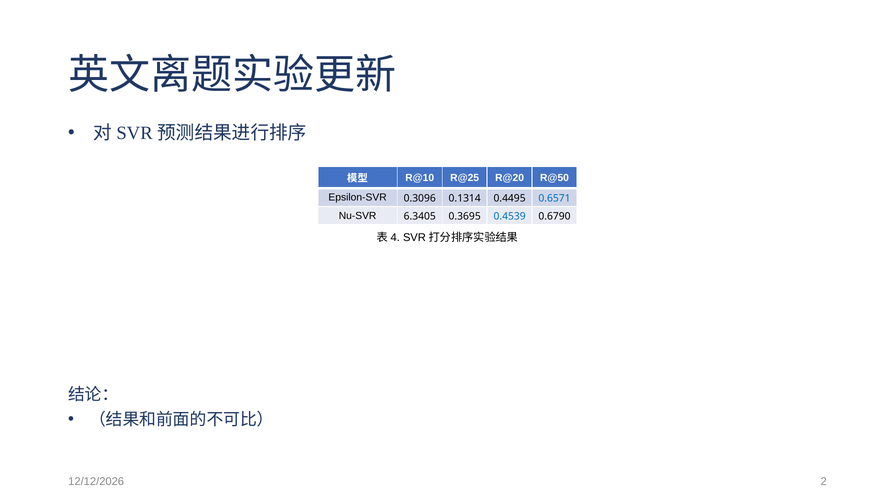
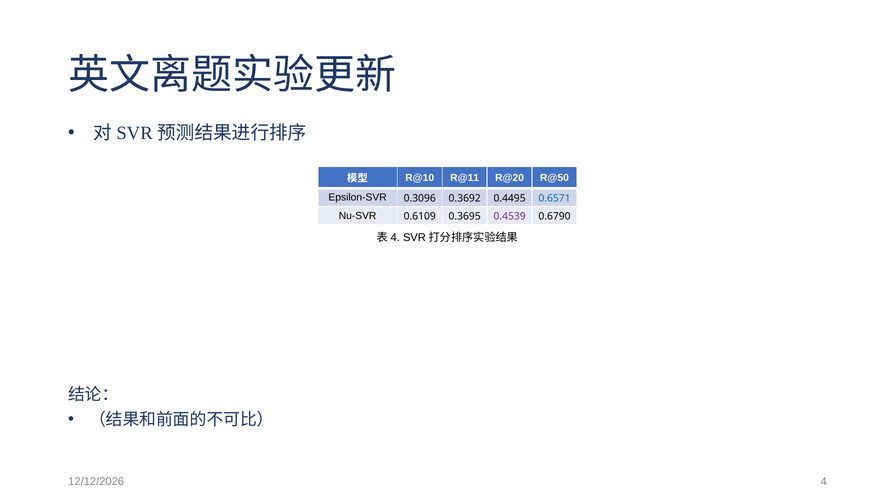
R@25: R@25 -> R@11 (465, 177)
0.1314: 0.1314 -> 0.3692 (465, 198)
6.3405: 6.3405 -> 0.6109 (420, 216)
0.4539 colour: blue -> purple (510, 216)
2: 2 -> 4 (824, 481)
